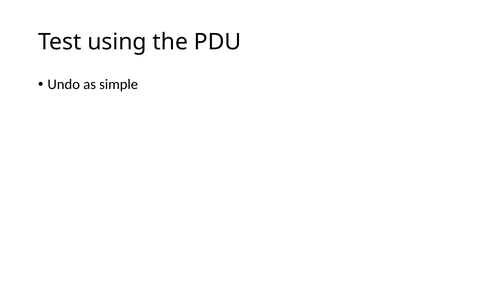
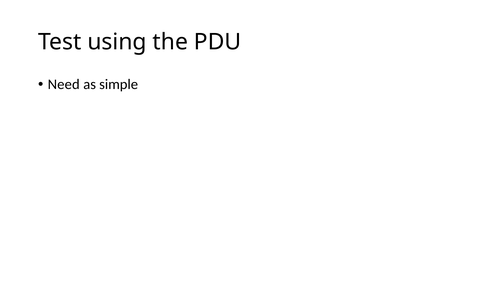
Undo: Undo -> Need (64, 85)
